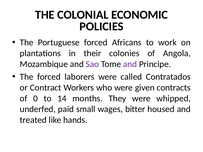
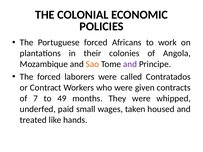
Sao colour: purple -> orange (92, 64)
0: 0 -> 7 (35, 99)
14: 14 -> 49 (62, 99)
bitter: bitter -> taken (135, 109)
